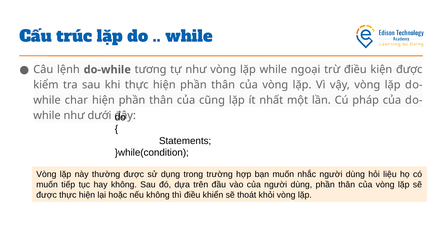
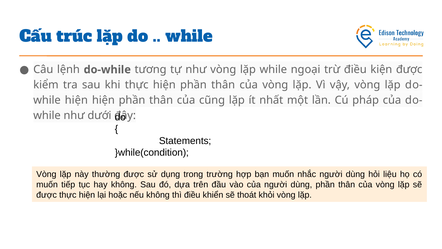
while char: char -> hiện (76, 100)
